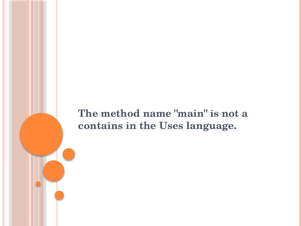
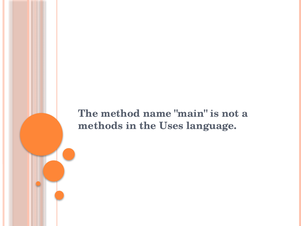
contains: contains -> methods (101, 126)
